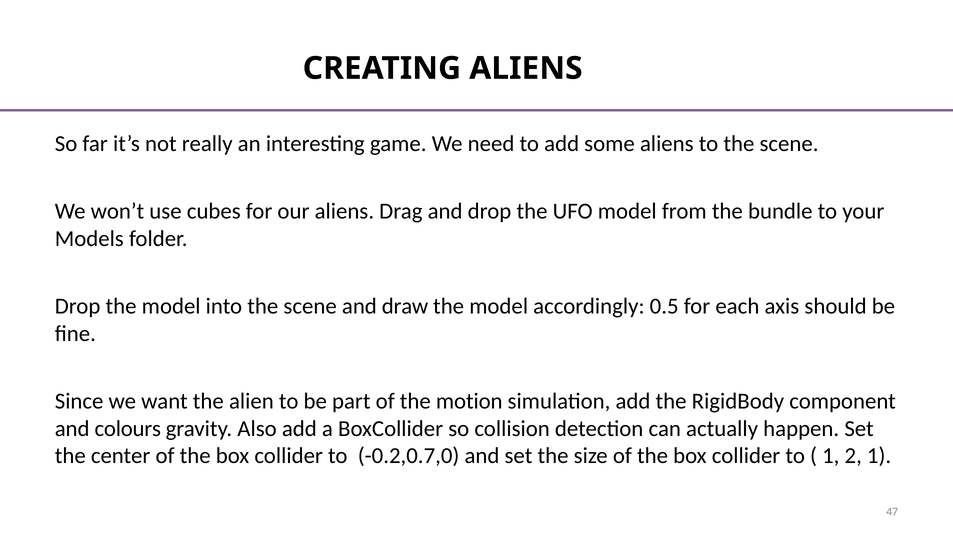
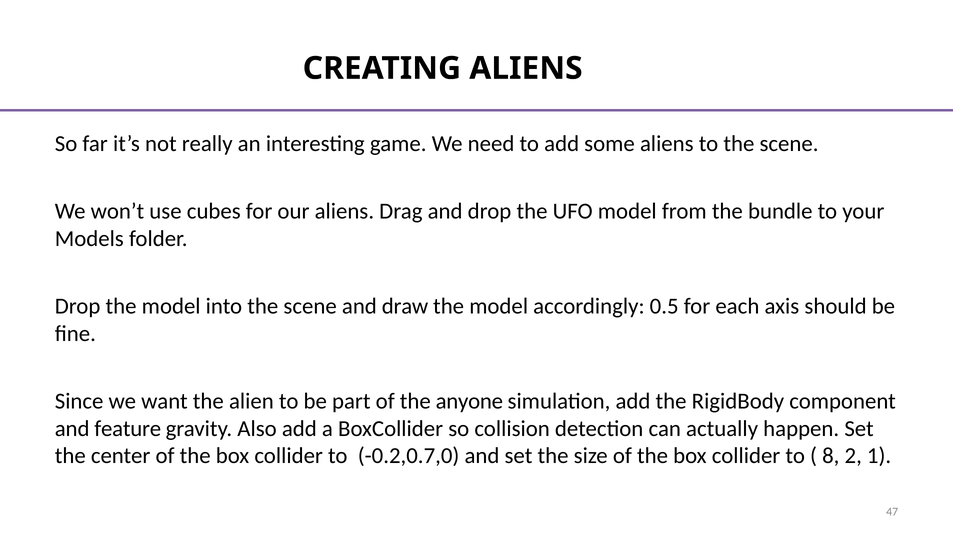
motion: motion -> anyone (469, 401)
colours: colours -> feature (128, 429)
1: 1 -> 8 (831, 456)
